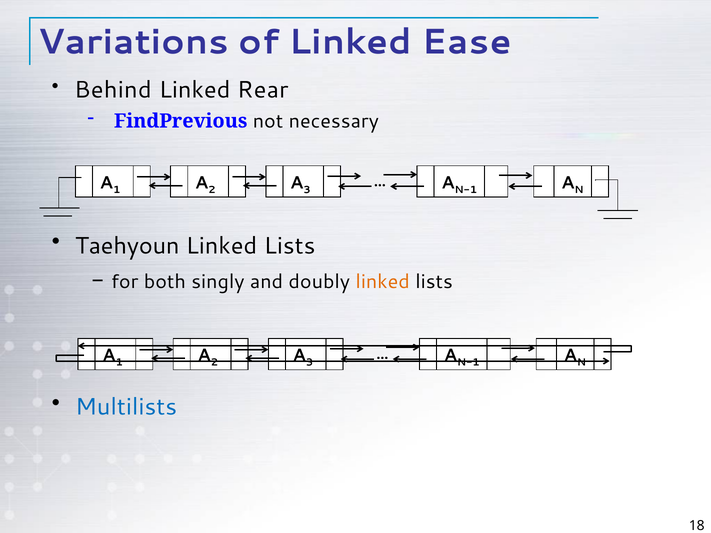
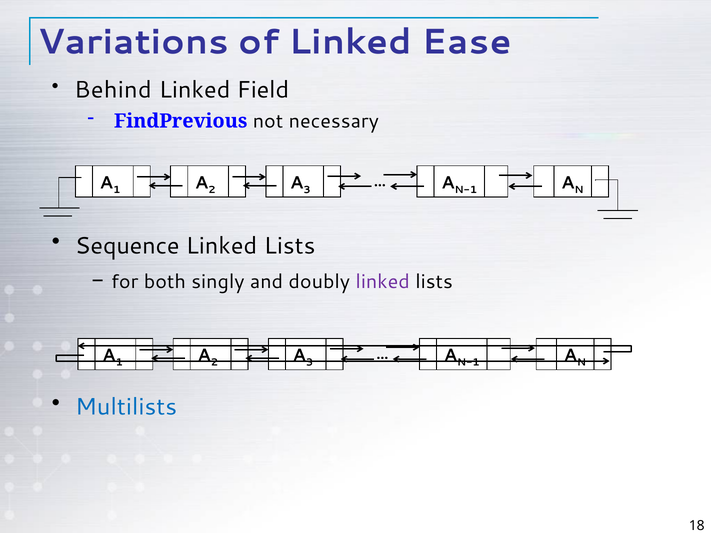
Rear: Rear -> Field (263, 90)
Taehyoun: Taehyoun -> Sequence (127, 246)
linked colour: orange -> purple (383, 282)
